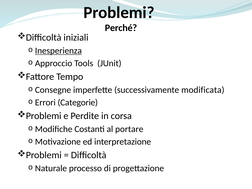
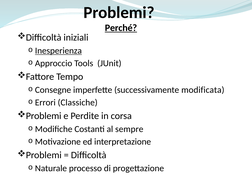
Perché underline: none -> present (121, 28)
Categorie: Categorie -> Classiche (78, 103)
portare: portare -> sempre (129, 129)
